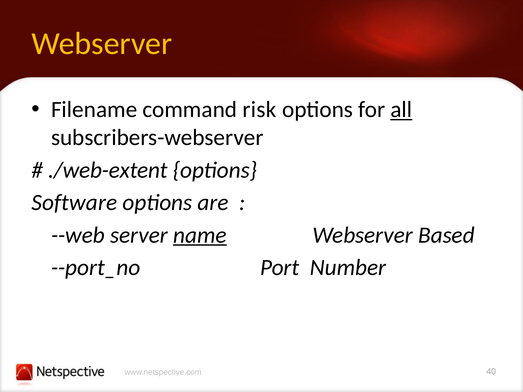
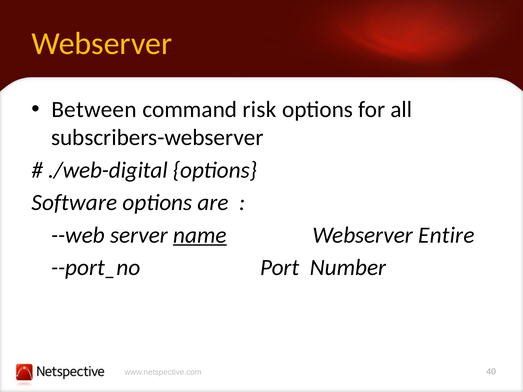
Filename: Filename -> Between (94, 110)
all underline: present -> none (401, 110)
./web-extent: ./web-extent -> ./web-digital (108, 170)
Based: Based -> Entire (446, 235)
